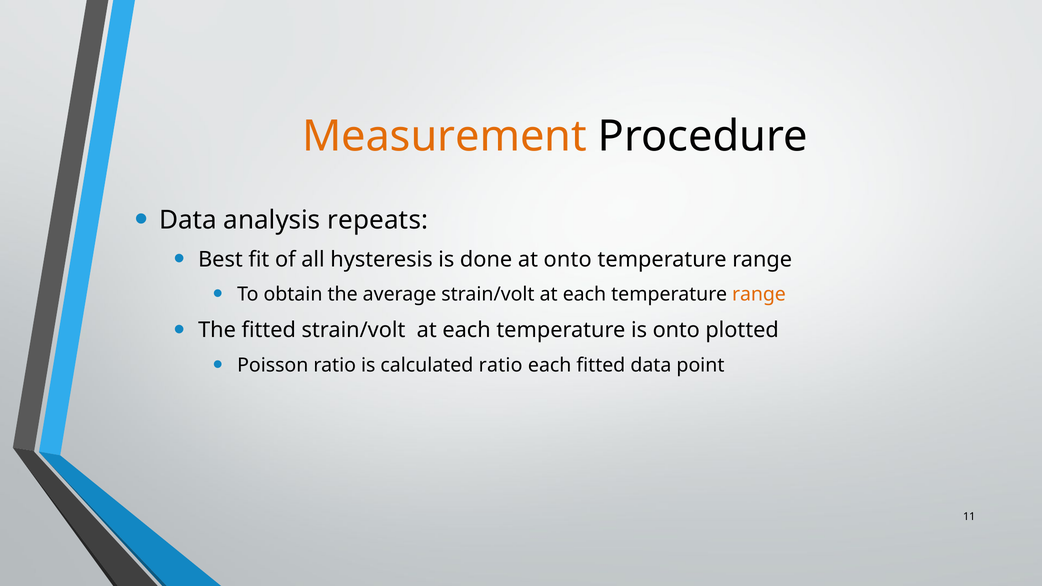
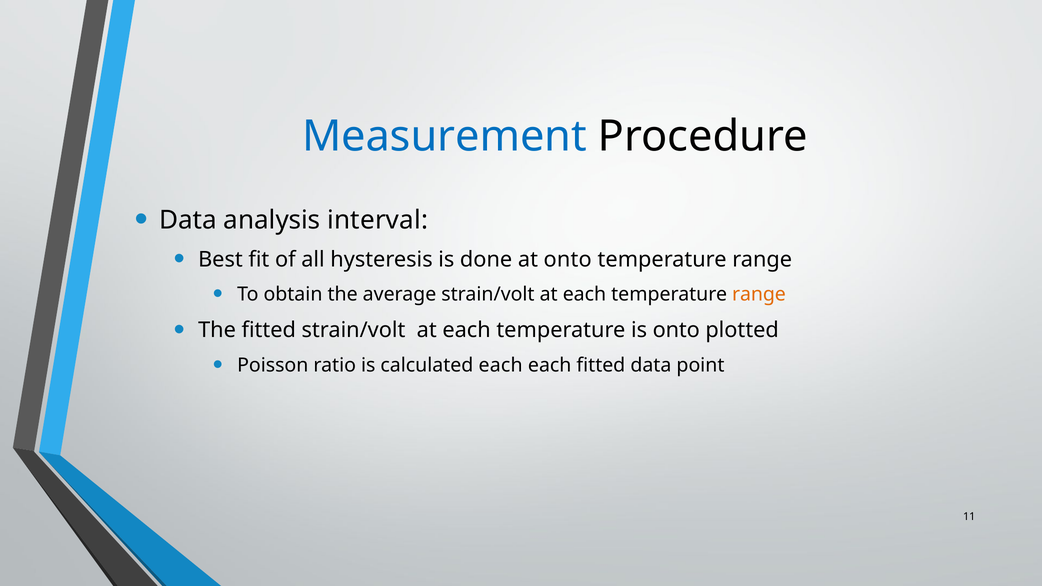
Measurement colour: orange -> blue (444, 137)
repeats: repeats -> interval (378, 220)
calculated ratio: ratio -> each (501, 365)
